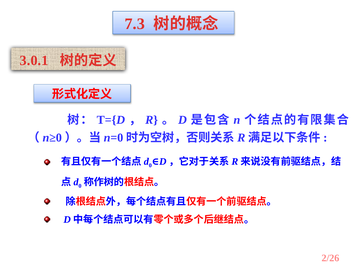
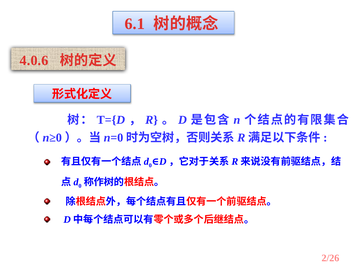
7.3: 7.3 -> 6.1 (135, 24)
3.0.1: 3.0.1 -> 4.0.6 (34, 61)
